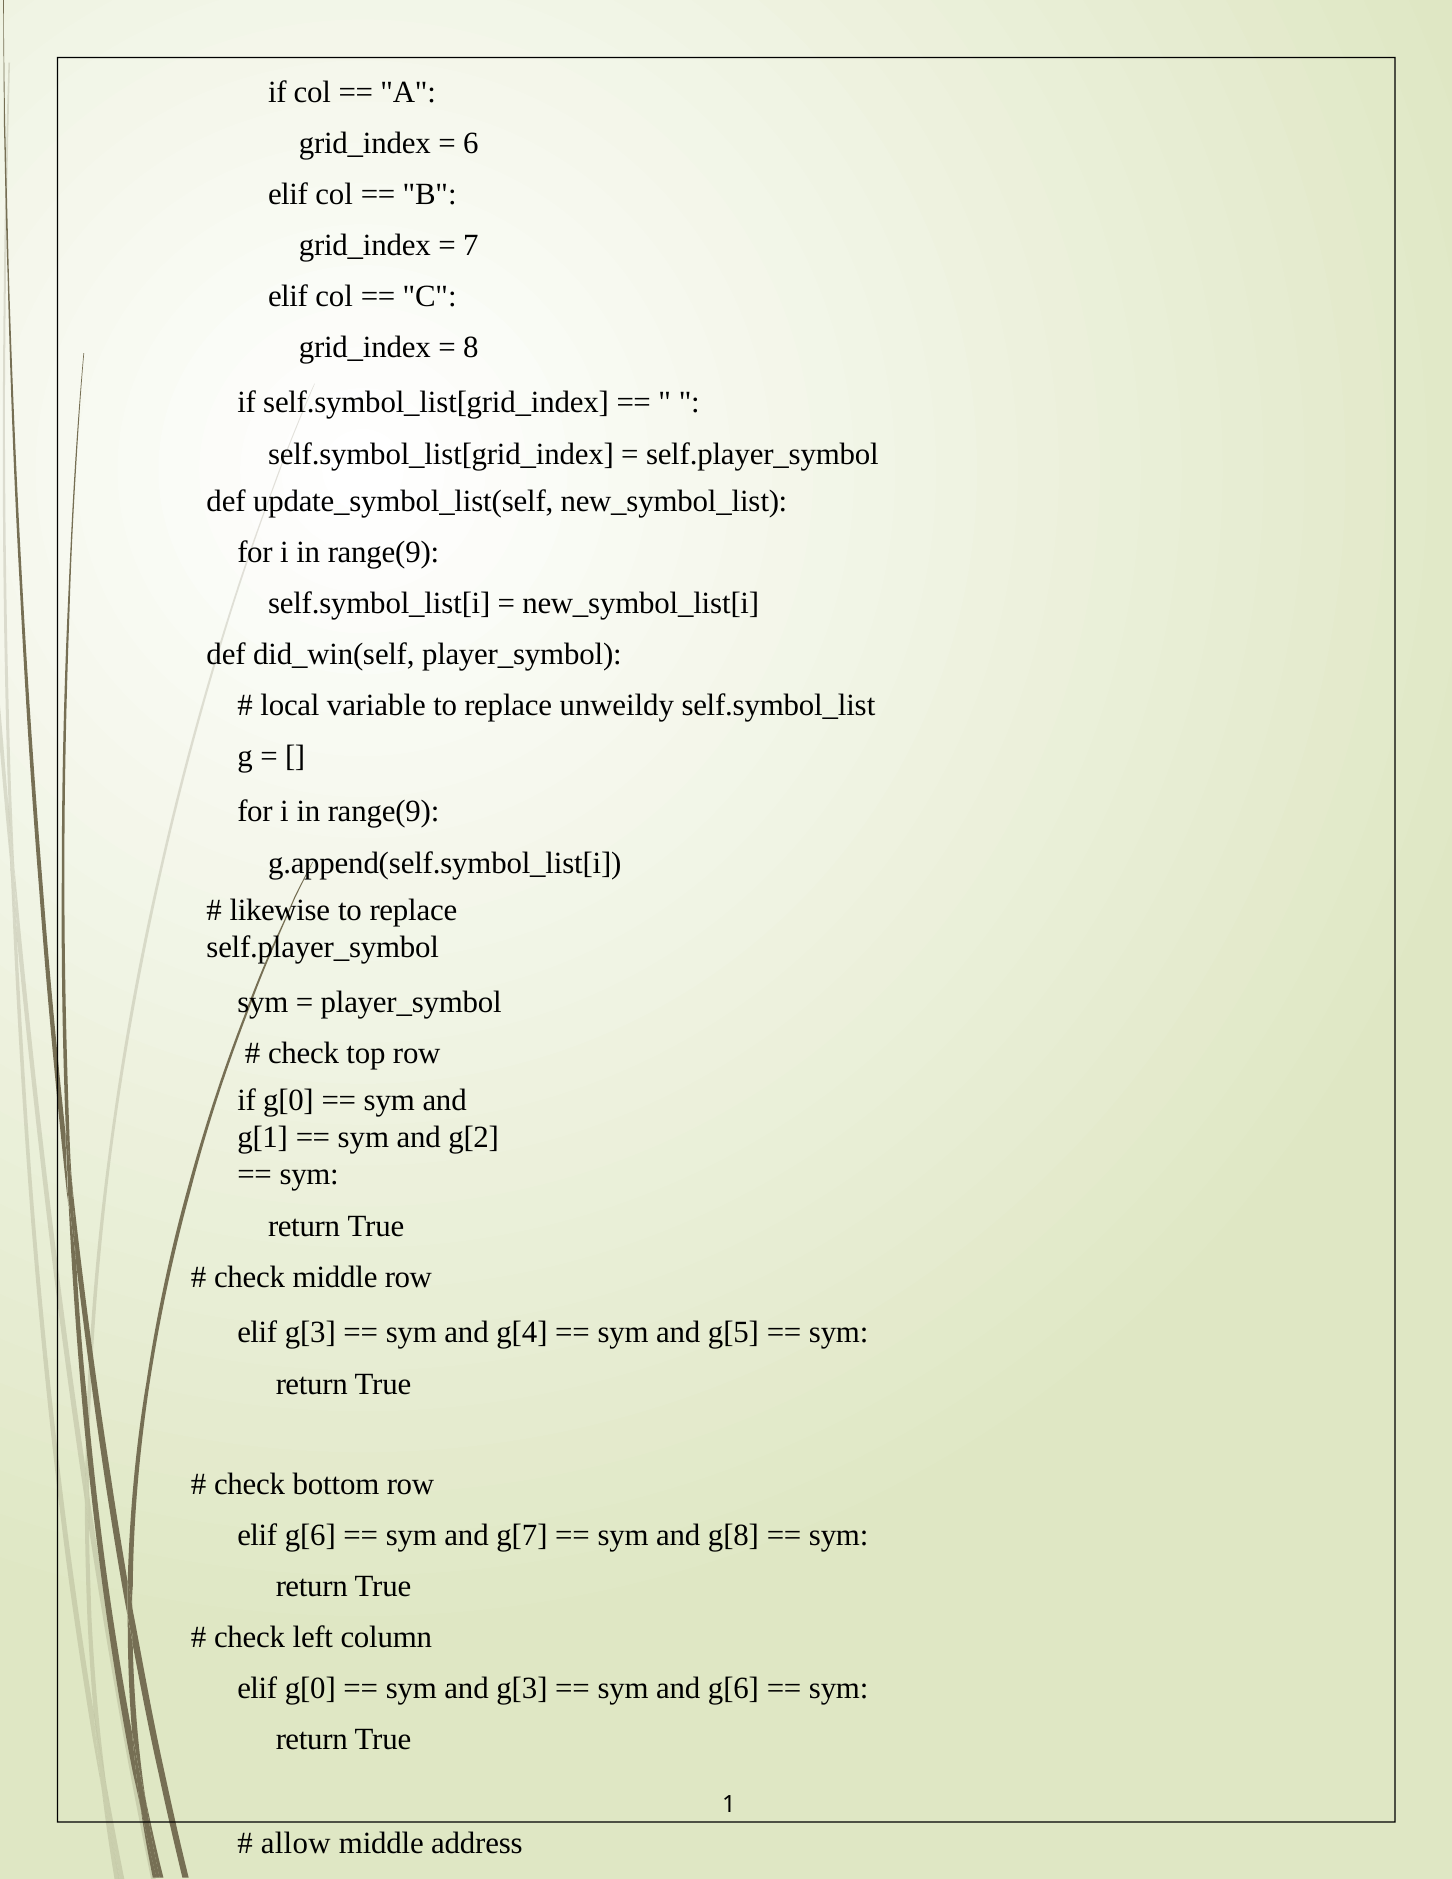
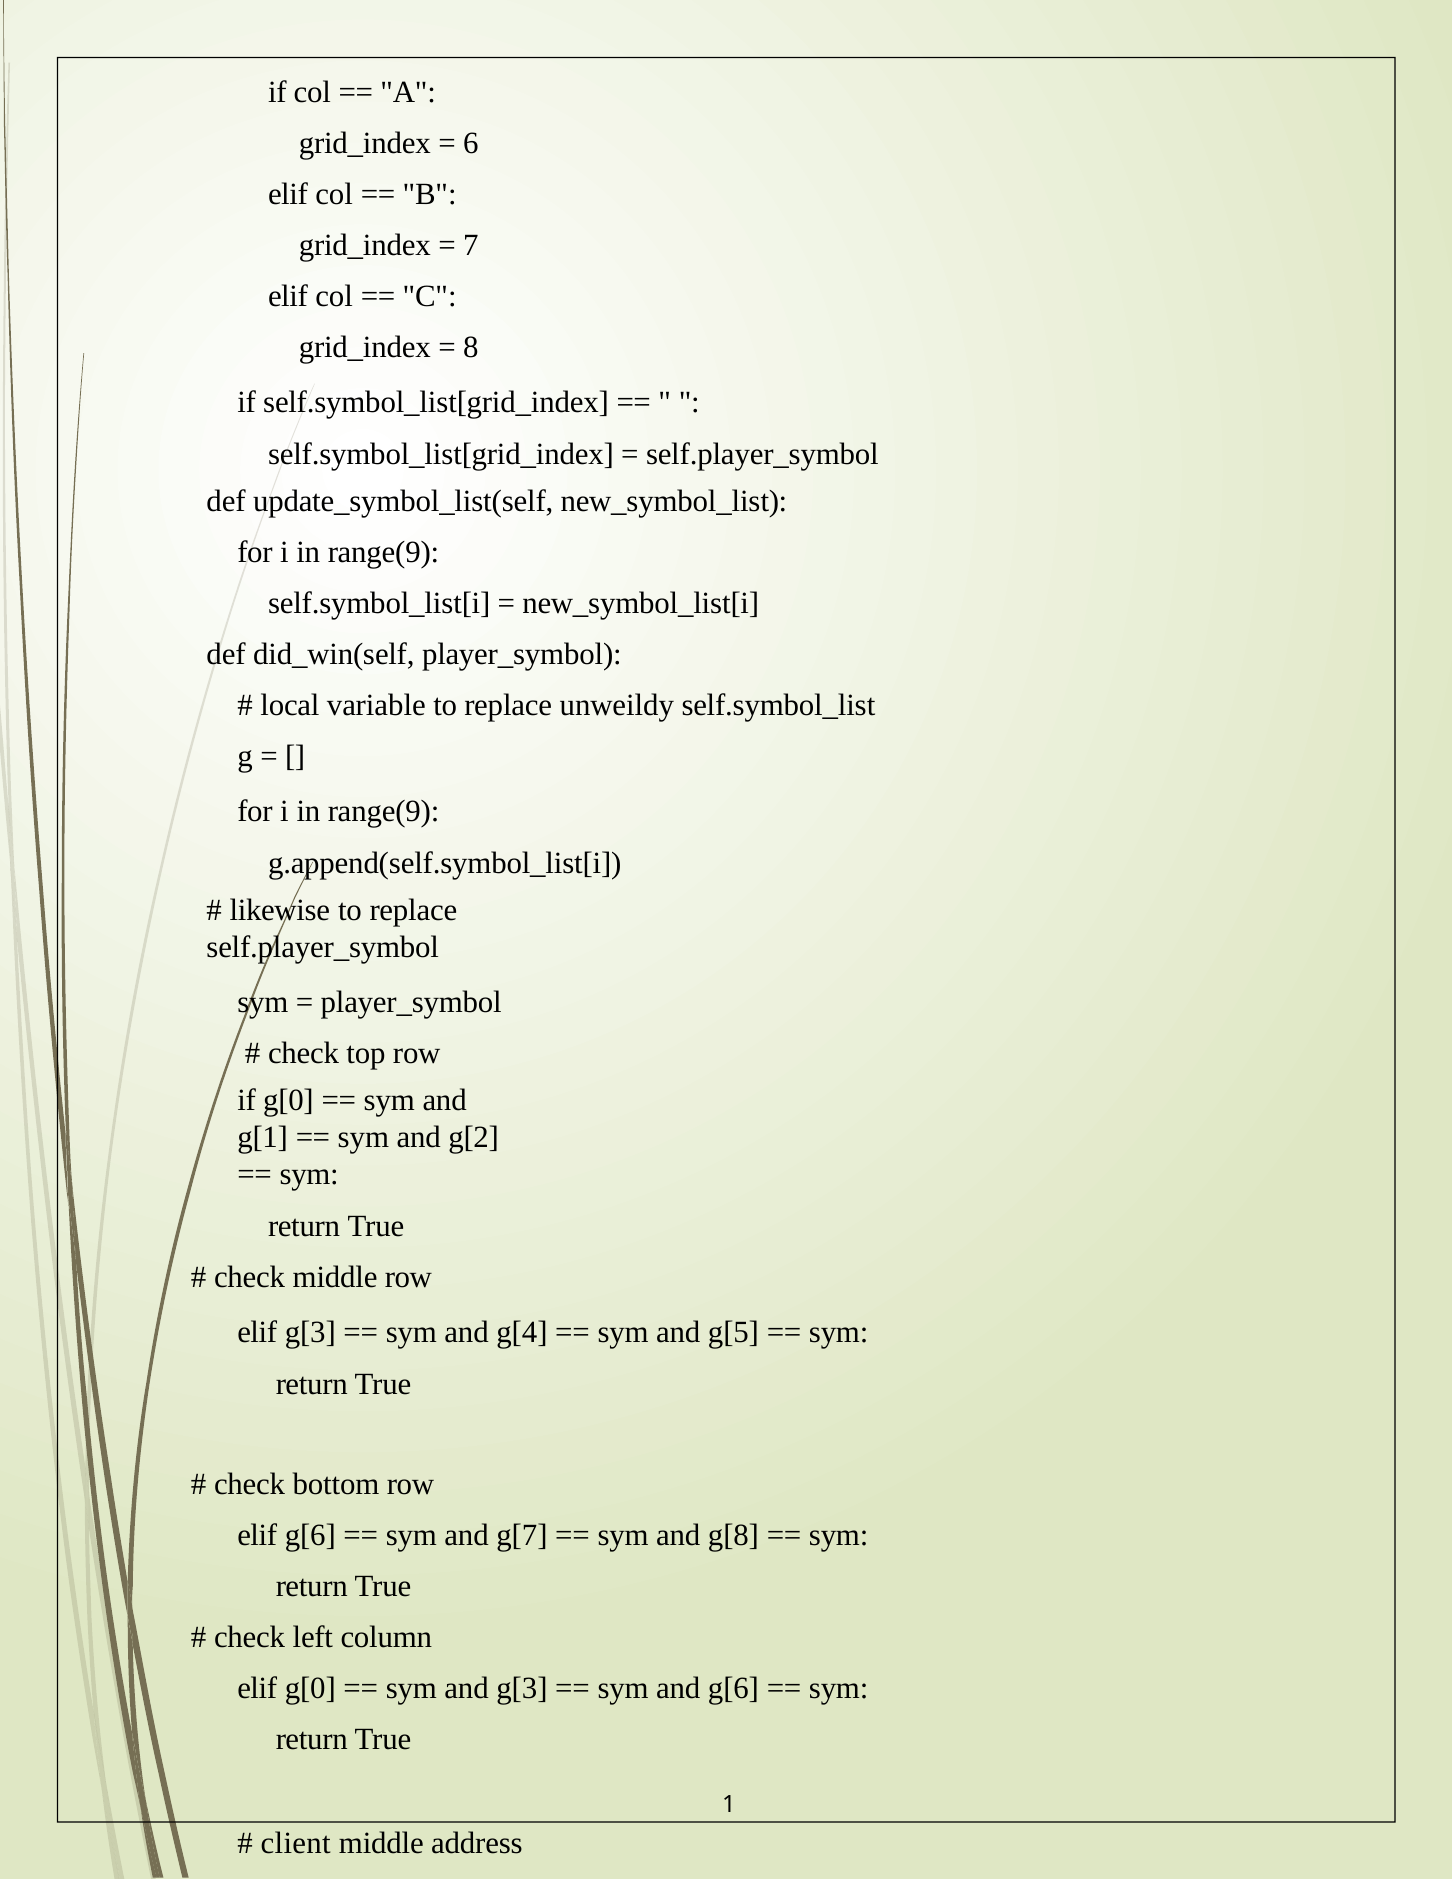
allow: allow -> client (296, 1844)
